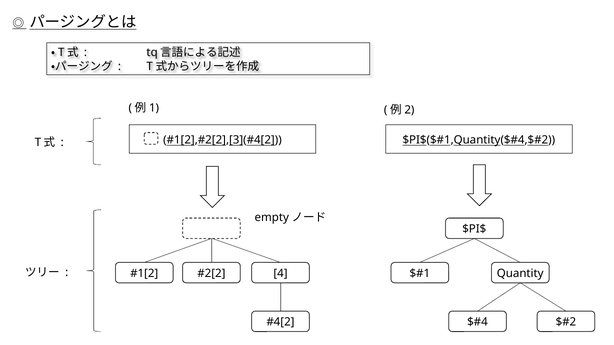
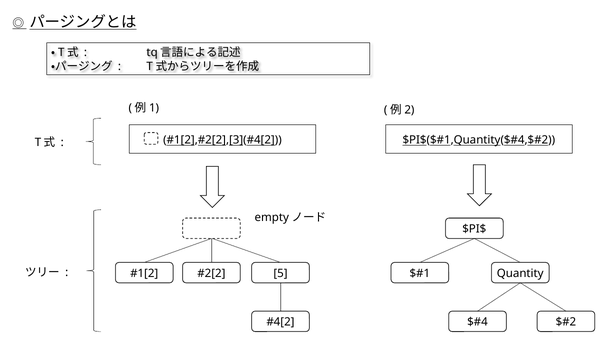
4: 4 -> 5 (280, 274)
